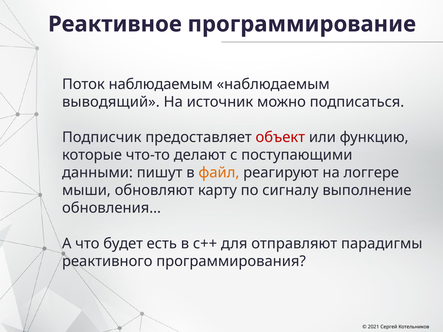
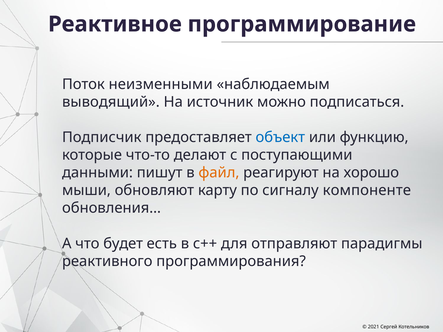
Поток наблюдаемым: наблюдаемым -> неизменными (161, 84)
объект colour: red -> blue (280, 137)
логгере: логгере -> хорошо (371, 173)
выполнение: выполнение -> компоненте (367, 191)
